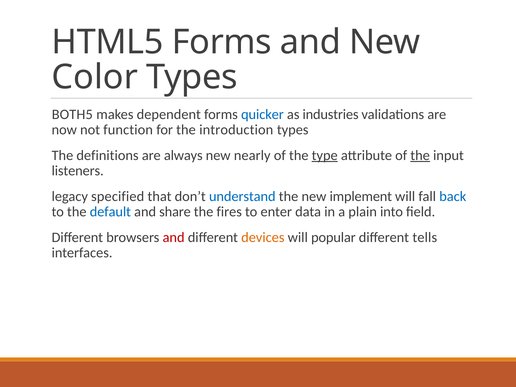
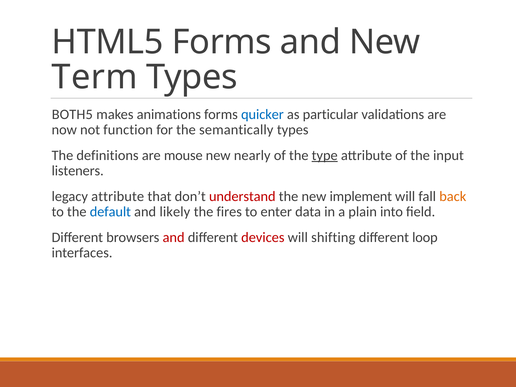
Color: Color -> Term (95, 77)
dependent: dependent -> animations (169, 114)
industries: industries -> particular (330, 114)
introduction: introduction -> semantically (236, 130)
always: always -> mouse (183, 155)
the underline: present -> none (420, 155)
legacy specified: specified -> attribute (118, 196)
understand colour: blue -> red (242, 196)
back colour: blue -> orange (453, 196)
share: share -> likely (175, 212)
devices colour: orange -> red (263, 237)
popular: popular -> shifting (333, 237)
tells: tells -> loop (425, 237)
